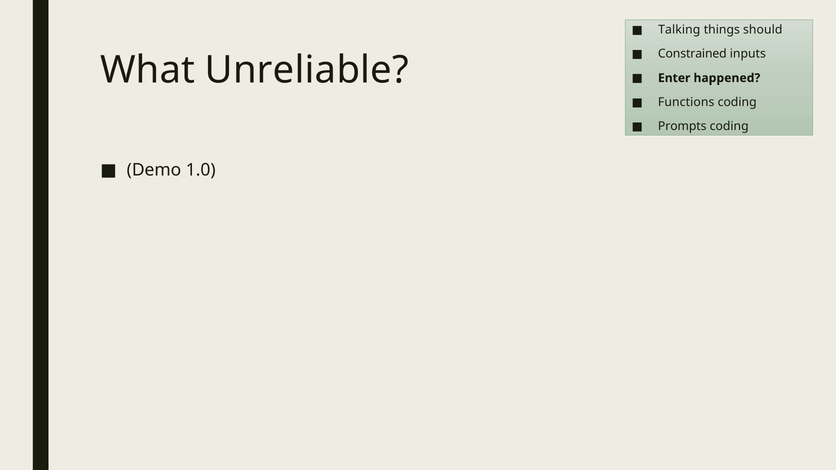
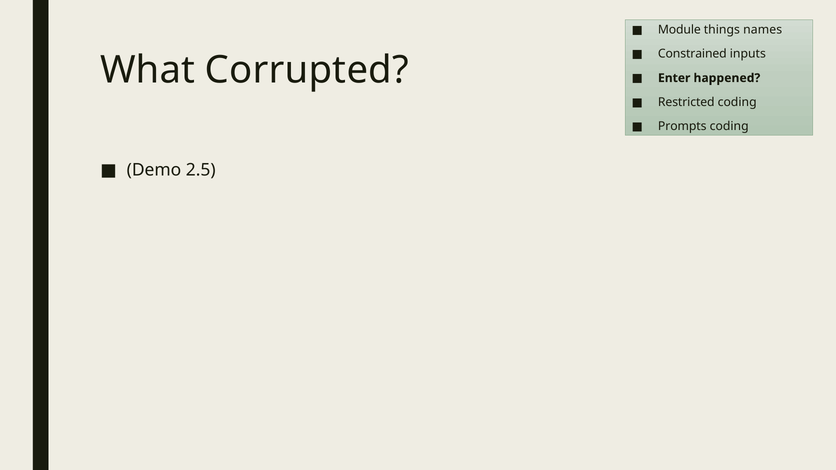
Talking: Talking -> Module (679, 30)
should: should -> names (763, 30)
Unreliable: Unreliable -> Corrupted (307, 70)
Functions: Functions -> Restricted (686, 102)
1.0: 1.0 -> 2.5 (201, 170)
